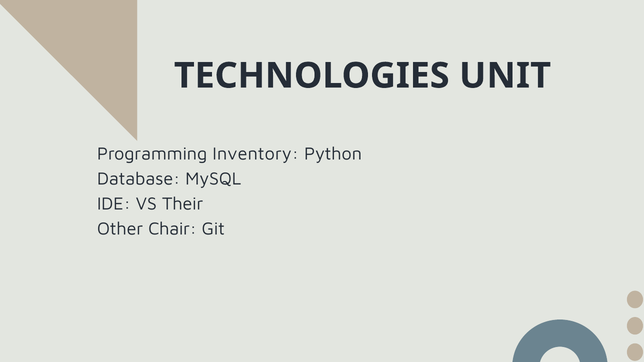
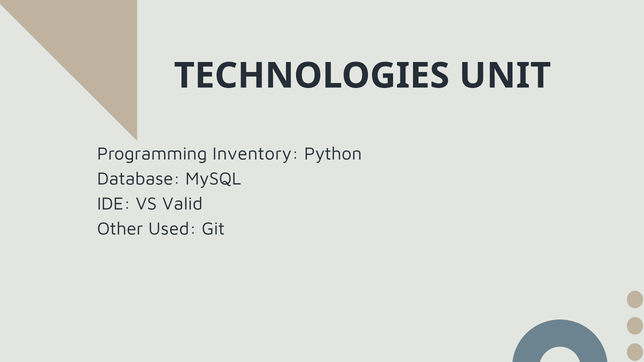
Their: Their -> Valid (183, 204)
Chair: Chair -> Used (172, 229)
